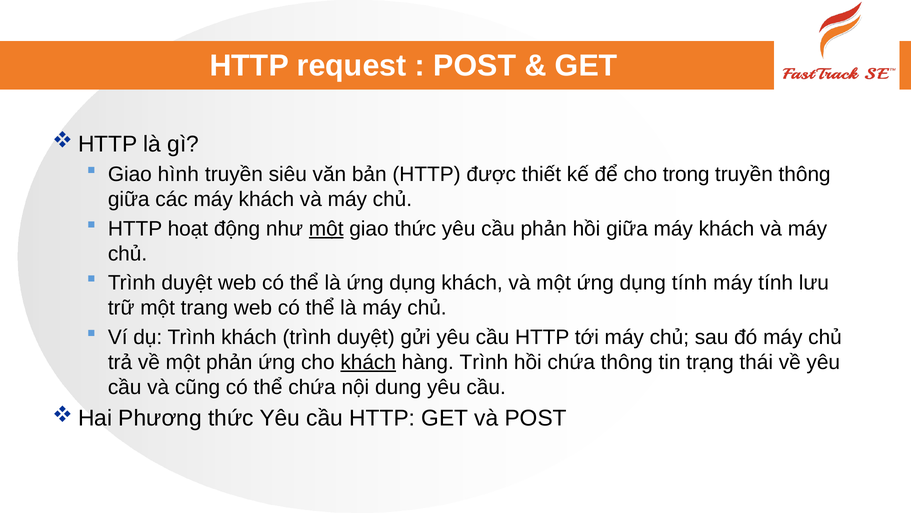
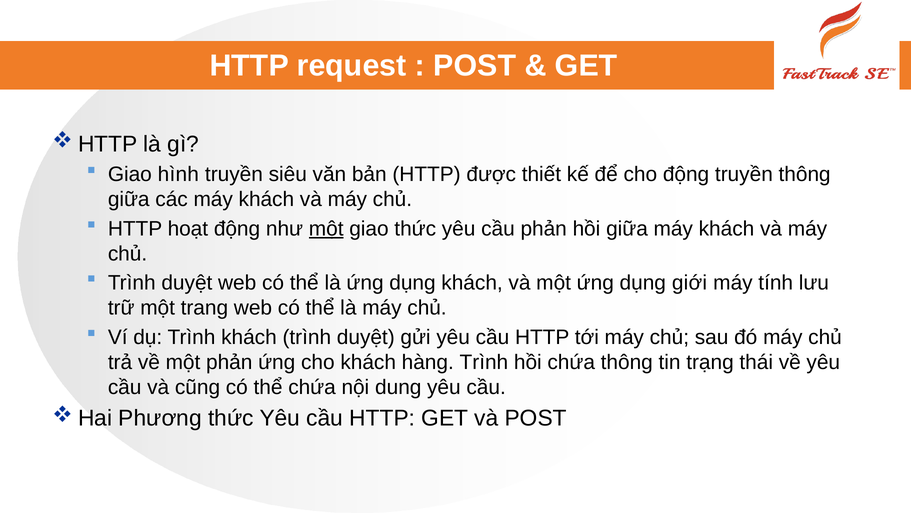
cho trong: trong -> động (686, 174)
dụng tính: tính -> giới (689, 283)
khách underline: present -> none (368, 362)
